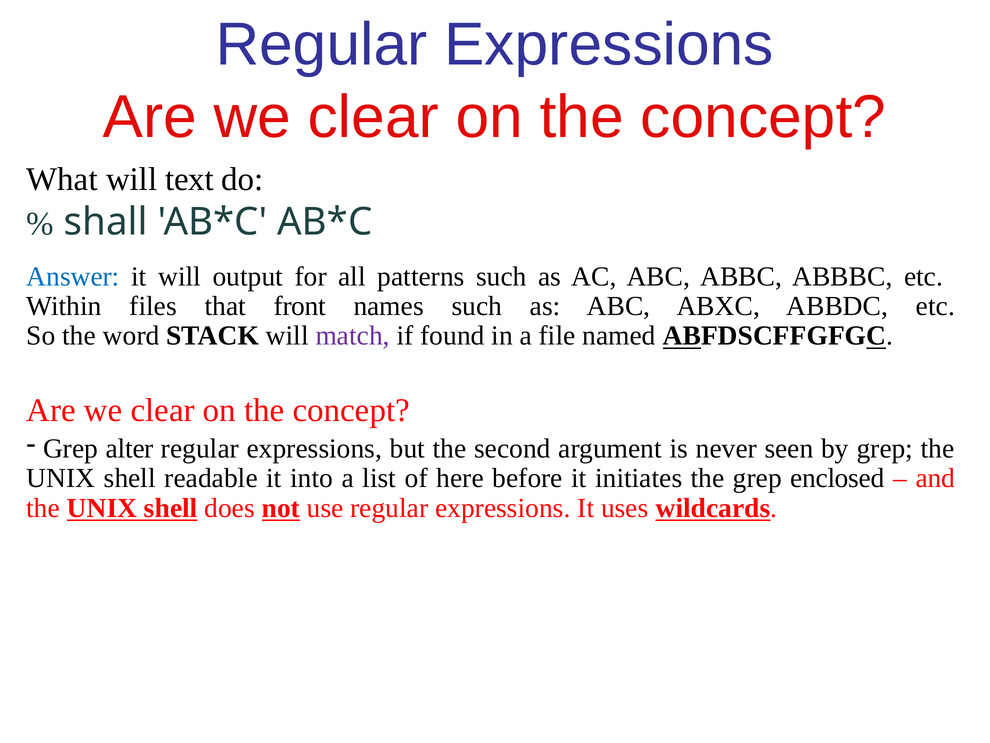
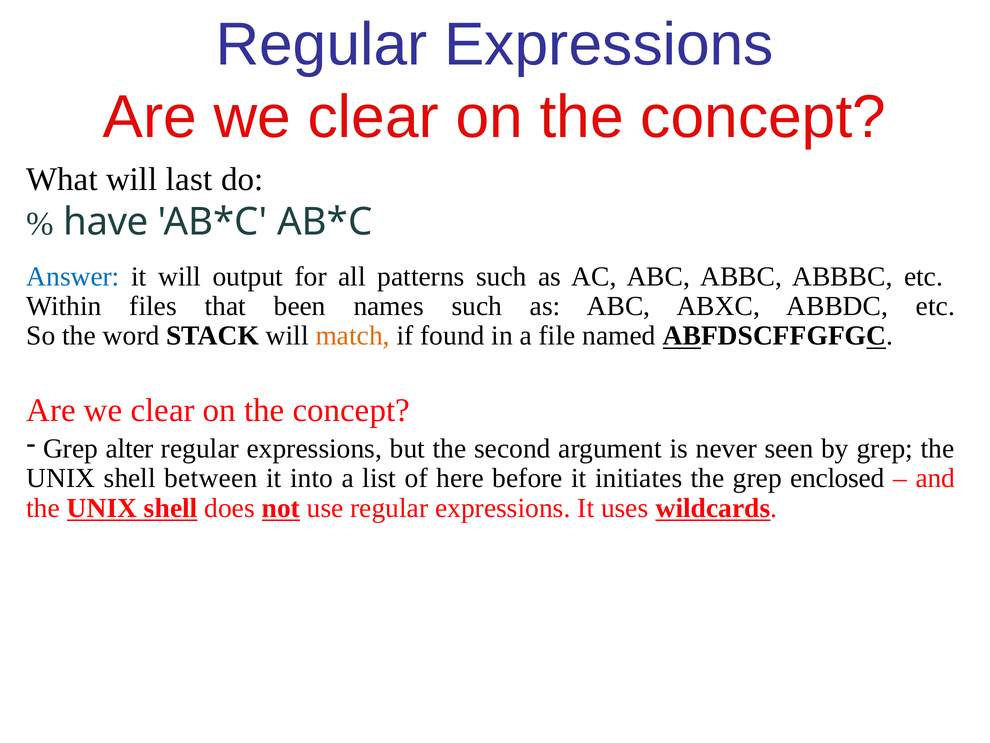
text: text -> last (189, 179)
shall: shall -> have (106, 222)
front: front -> been (300, 306)
match colour: purple -> orange (353, 336)
readable: readable -> between (211, 478)
